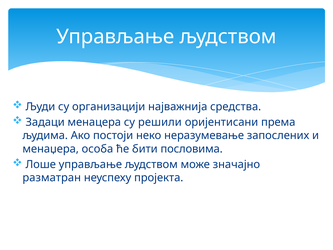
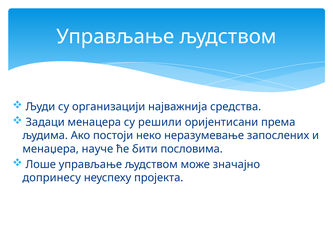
особа: особа -> науче (97, 149)
разматран: разматран -> допринесу (52, 178)
